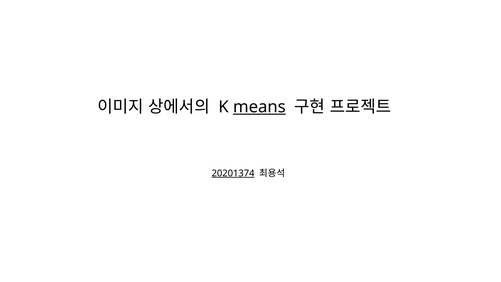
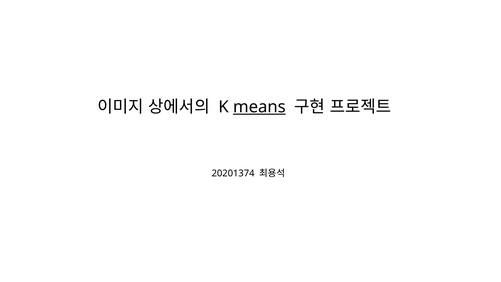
20201374 underline: present -> none (233, 173)
